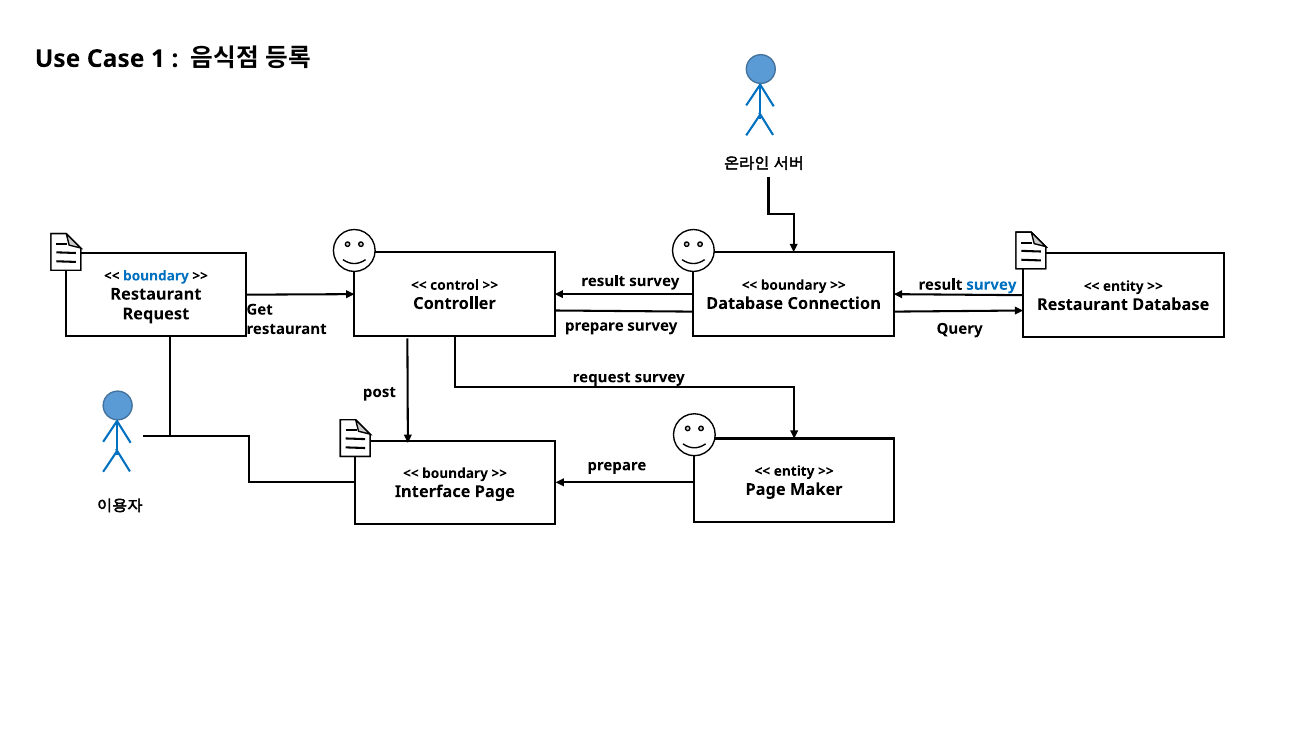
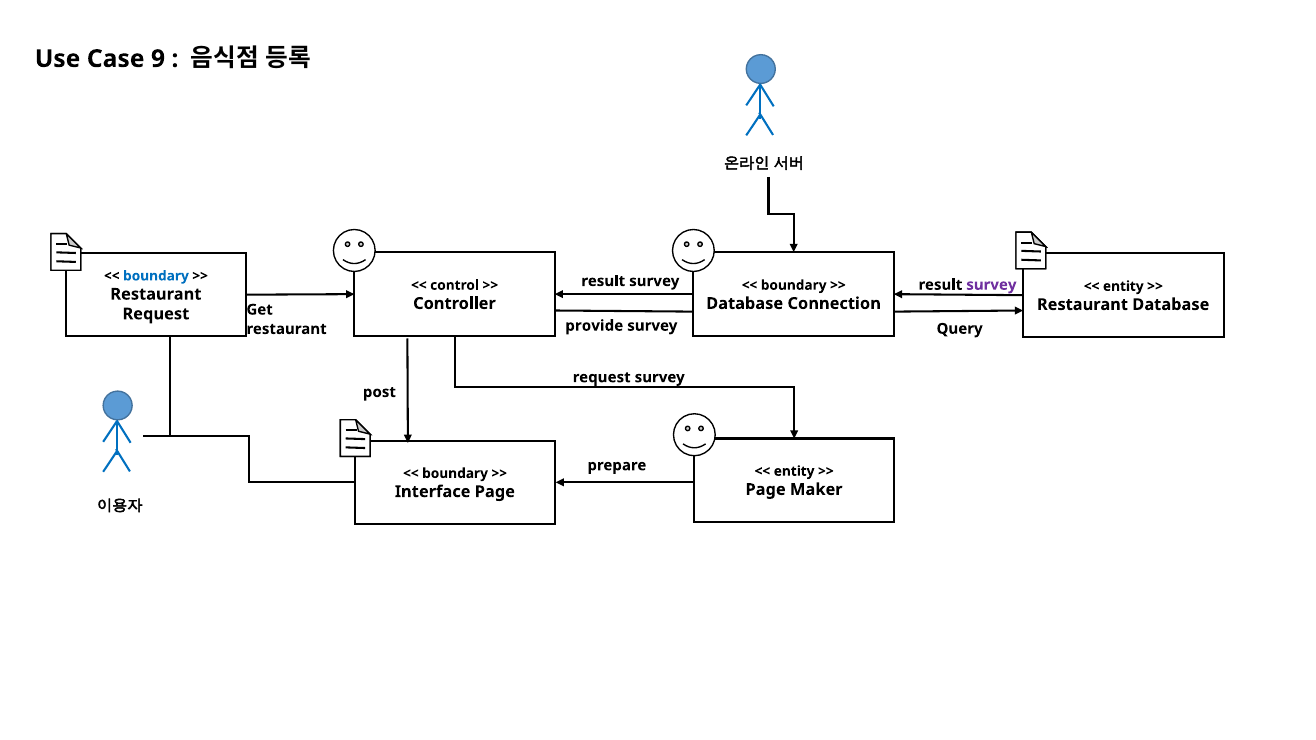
1: 1 -> 9 (158, 59)
survey colour: blue -> purple (991, 285)
prepare: prepare -> provide (594, 326)
